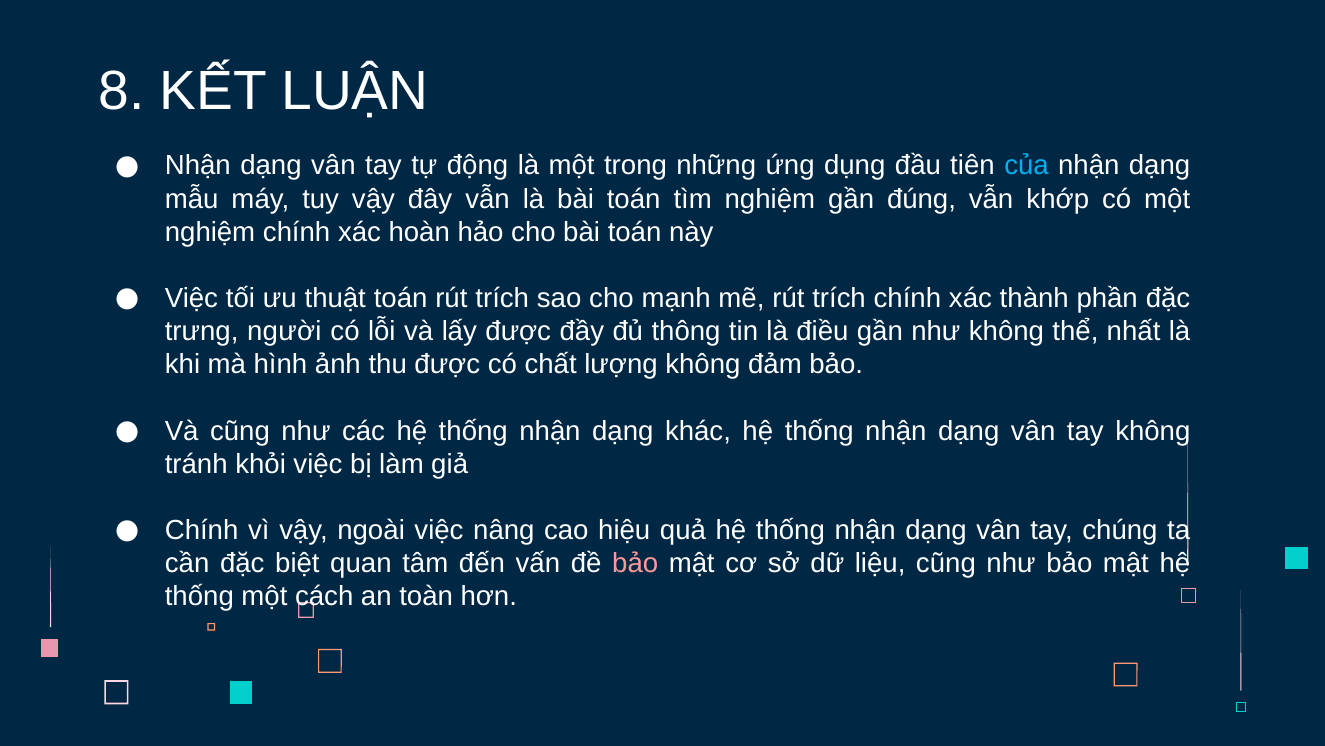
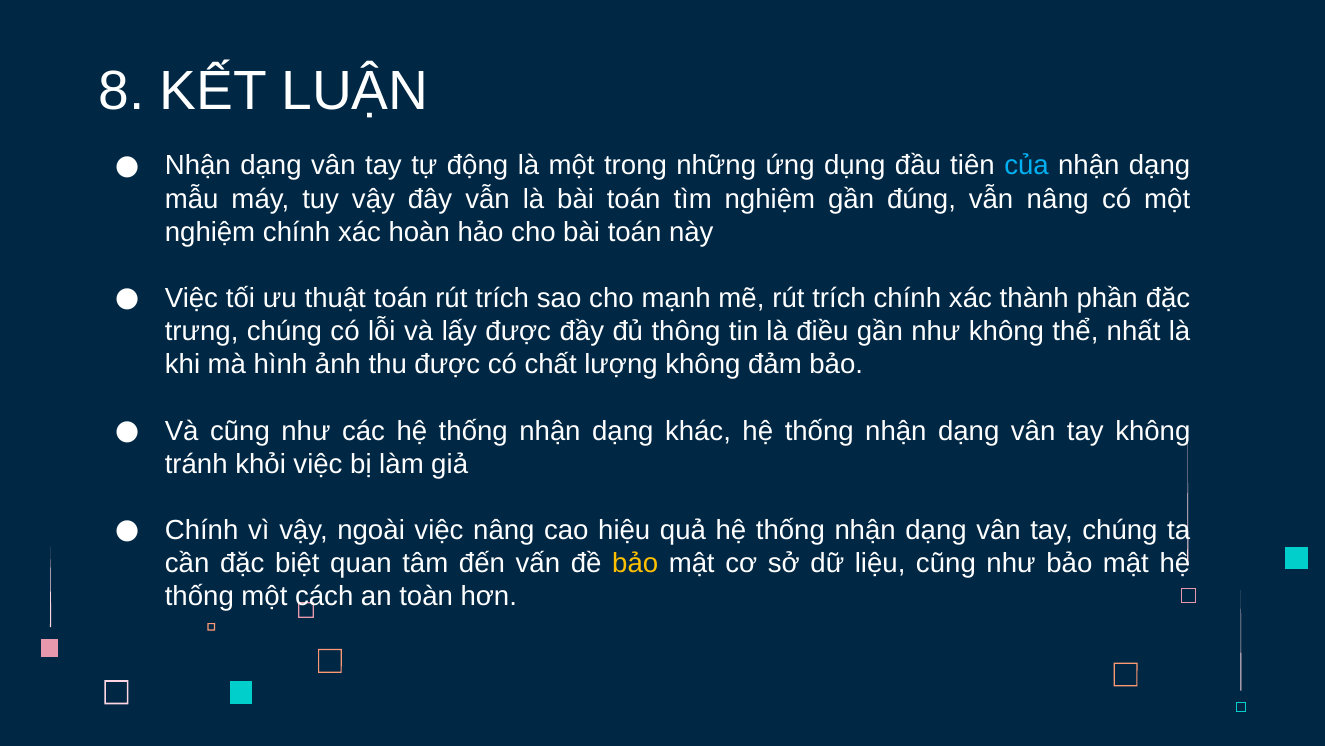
vẫn khớp: khớp -> nâng (1058, 199)
trưng người: người -> chúng (284, 331)
bảo colour: pink -> yellow (635, 563)
